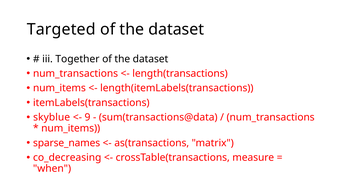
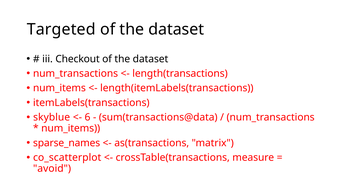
Together: Together -> Checkout (78, 59)
9: 9 -> 6 (87, 117)
co_decreasing: co_decreasing -> co_scatterplot (67, 157)
when: when -> avoid (52, 168)
